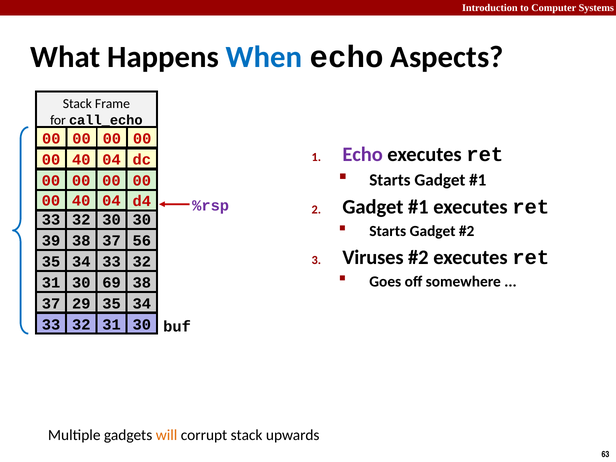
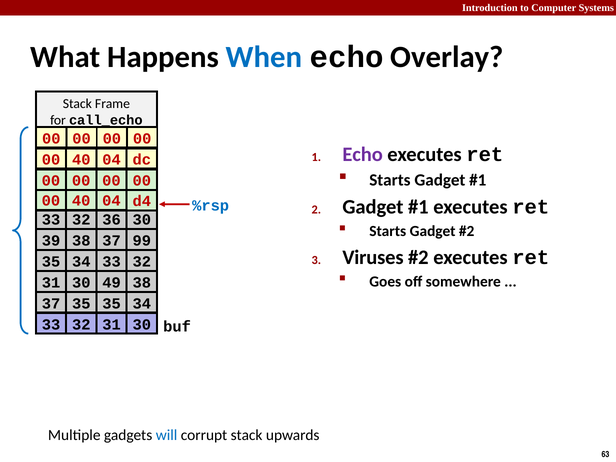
Aspects: Aspects -> Overlay (447, 57)
%rsp colour: purple -> blue (211, 206)
32 30: 30 -> 36 (112, 220)
56: 56 -> 99 (142, 241)
69: 69 -> 49 (112, 283)
37 29: 29 -> 35 (81, 303)
will colour: orange -> blue (167, 435)
